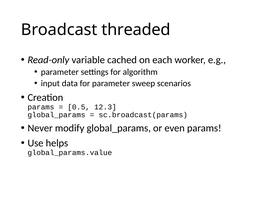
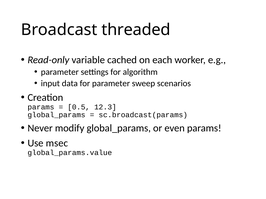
helps: helps -> msec (57, 143)
